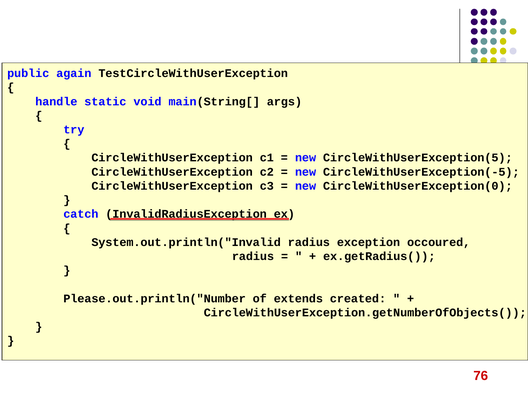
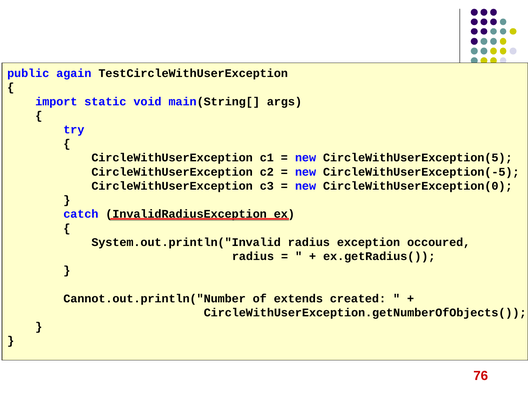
handle: handle -> import (56, 101)
Please.out.println("Number: Please.out.println("Number -> Cannot.out.println("Number (155, 299)
